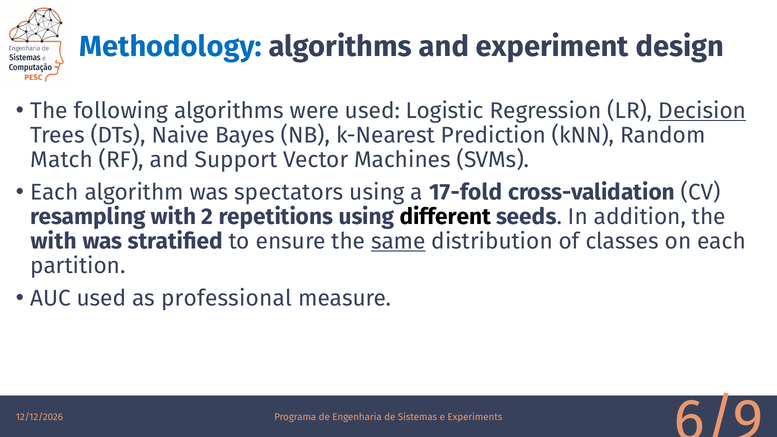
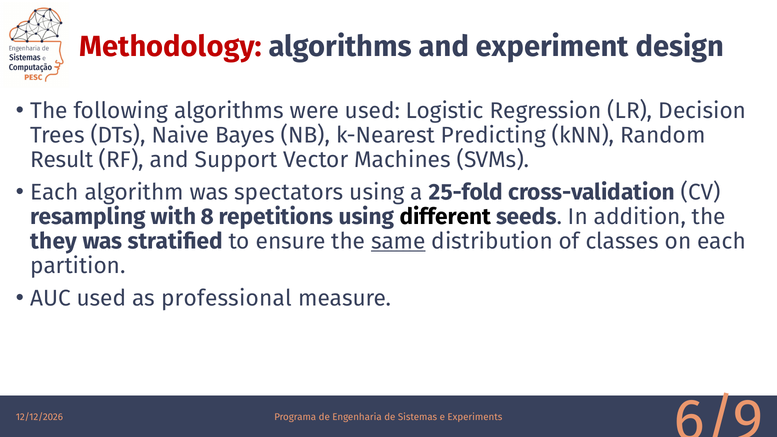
Methodology colour: blue -> red (171, 47)
Decision underline: present -> none (702, 111)
Prediction: Prediction -> Predicting (493, 135)
Match: Match -> Result (62, 160)
17-fold: 17-fold -> 25-fold (466, 192)
2: 2 -> 8 (208, 217)
with: with -> they (54, 241)
